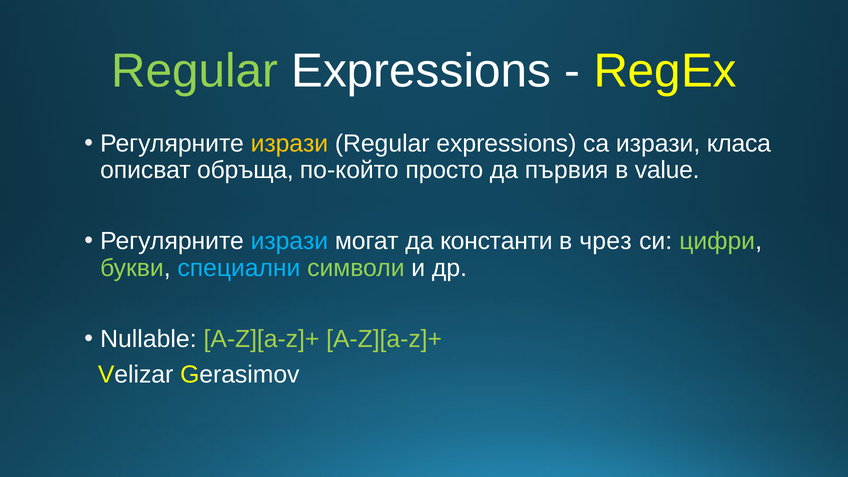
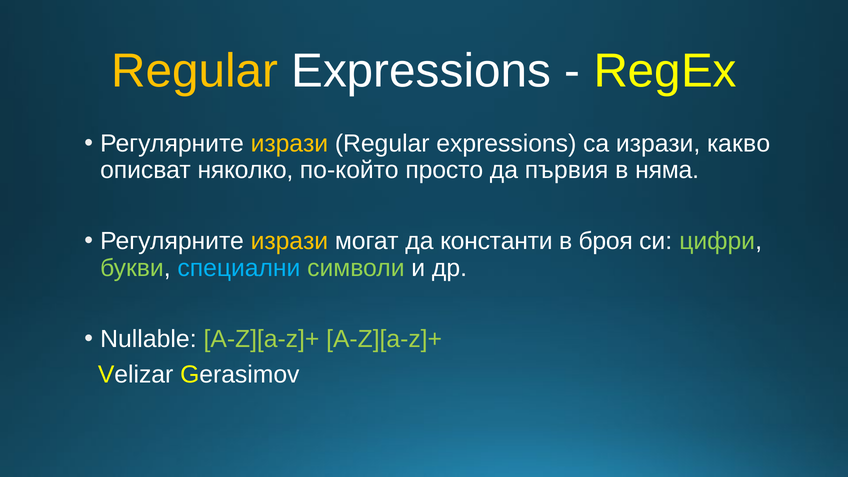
Regular colour: light green -> yellow (195, 71)
класа: класа -> какво (739, 143)
обръща: обръща -> няколко (245, 170)
value: value -> няма (667, 170)
изрази colour: light blue -> yellow (289, 241)
чрез: чрез -> броя (606, 241)
